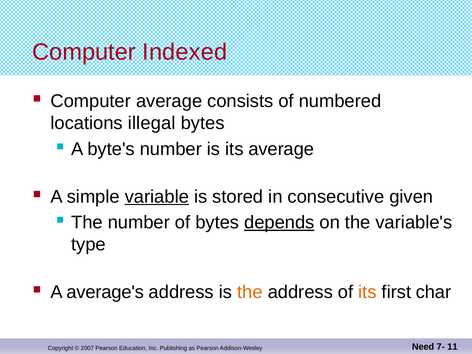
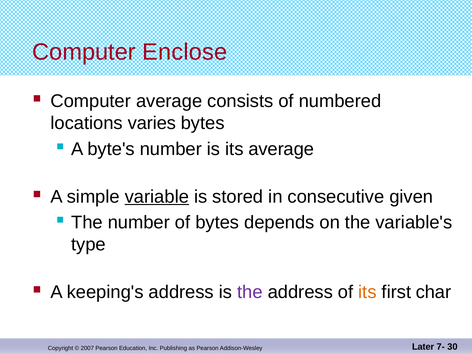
Indexed: Indexed -> Enclose (185, 52)
illegal: illegal -> varies (152, 123)
depends underline: present -> none (279, 222)
average's: average's -> keeping's (105, 292)
the colour: orange -> purple (250, 292)
Need: Need -> Later (423, 347)
11: 11 -> 30 (452, 347)
